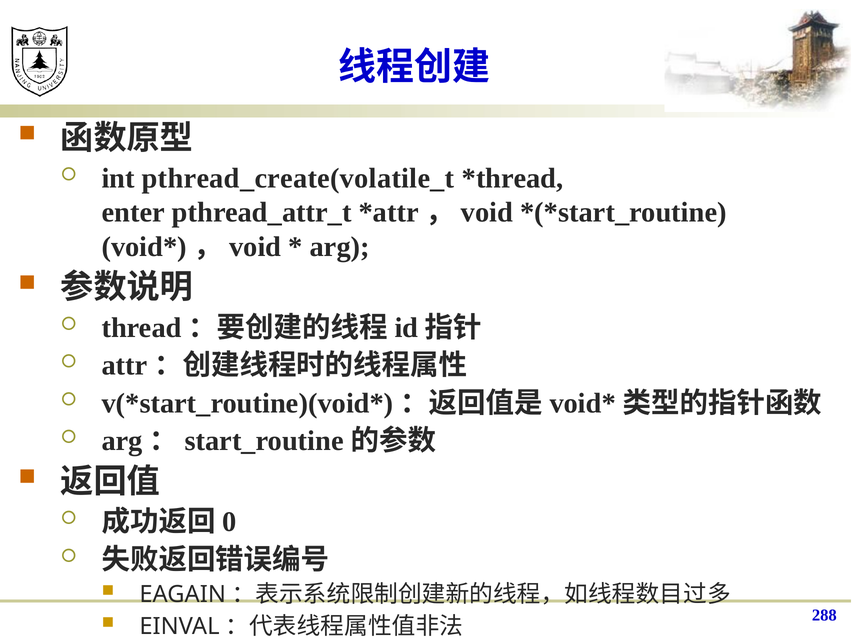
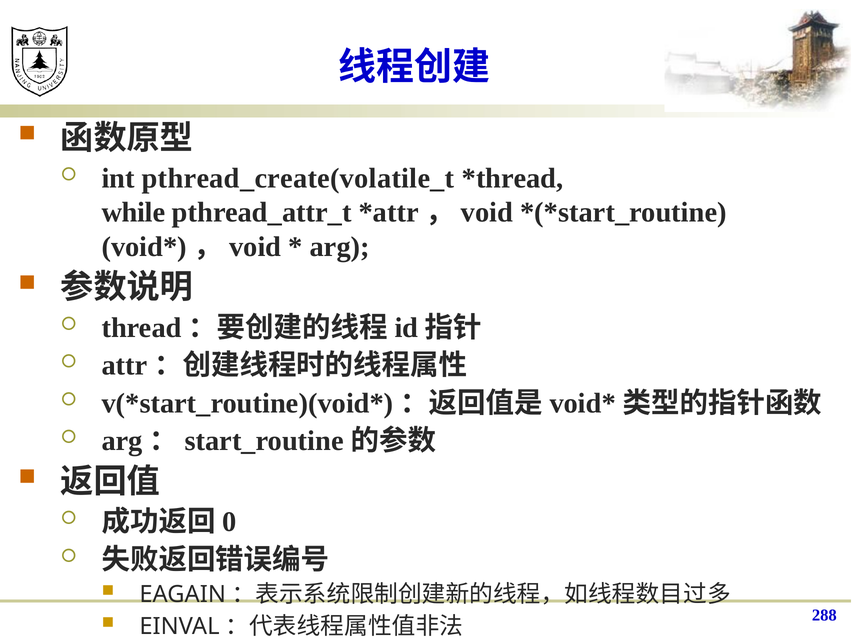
enter: enter -> while (133, 213)
